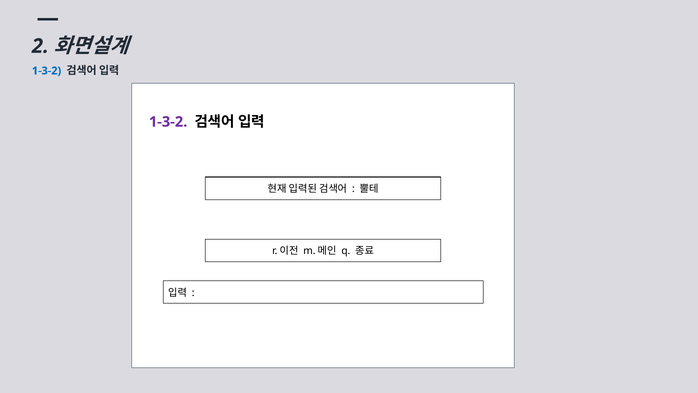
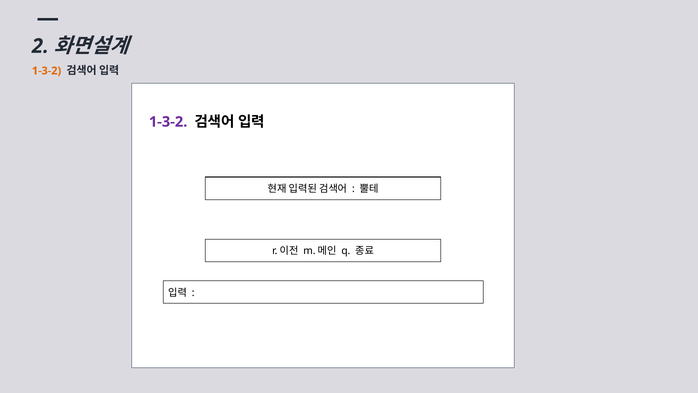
1-3-2 colour: blue -> orange (47, 71)
